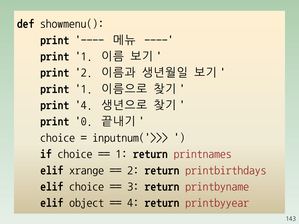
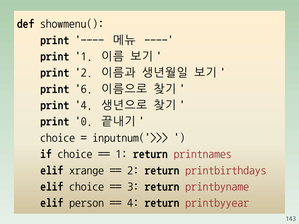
1: 1 -> 6 (84, 89)
object: object -> person (87, 203)
